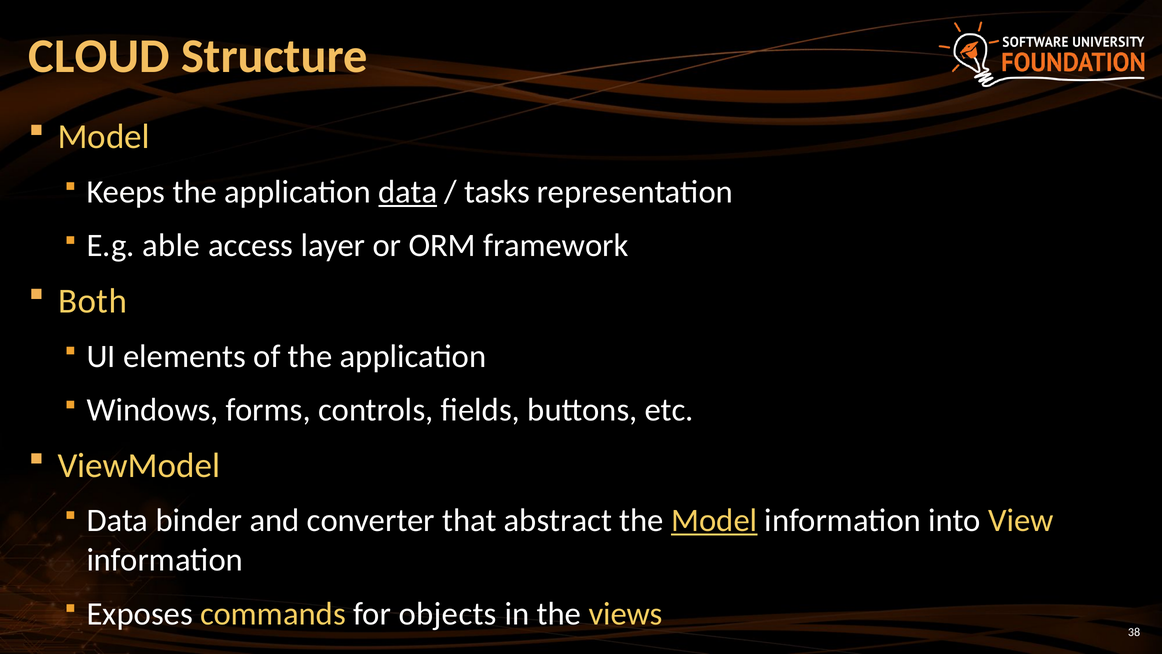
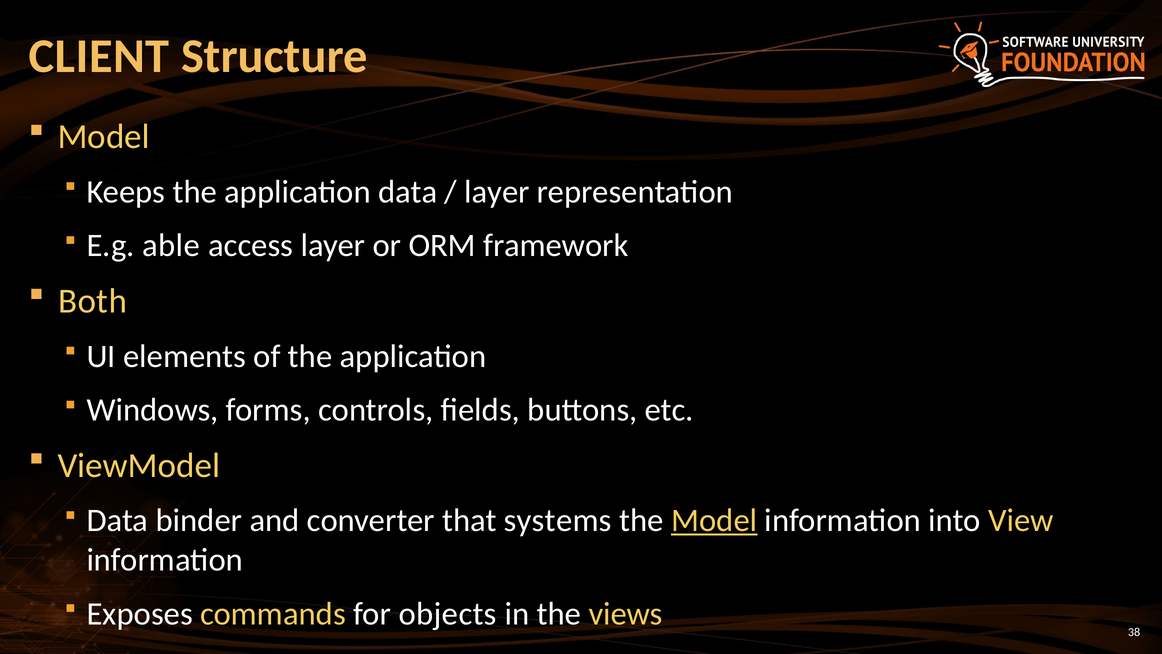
CLOUD: CLOUD -> CLIENT (99, 56)
data underline: present -> none (408, 192)
tasks: tasks -> layer (497, 192)
abstract: abstract -> systems (558, 520)
